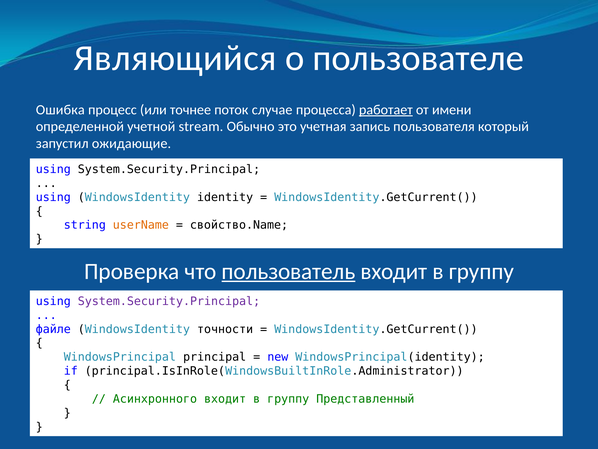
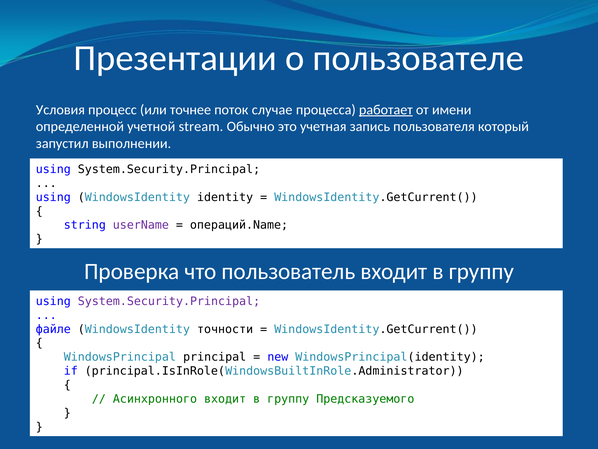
Являющийся: Являющийся -> Презентации (175, 58)
Ошибка: Ошибка -> Условия (60, 110)
ожидающие: ожидающие -> выполнении (132, 143)
userName colour: orange -> purple (141, 225)
свойство.Name: свойство.Name -> операций.Name (239, 225)
пользователь underline: present -> none (288, 271)
Представленный: Представленный -> Предсказуемого (365, 399)
